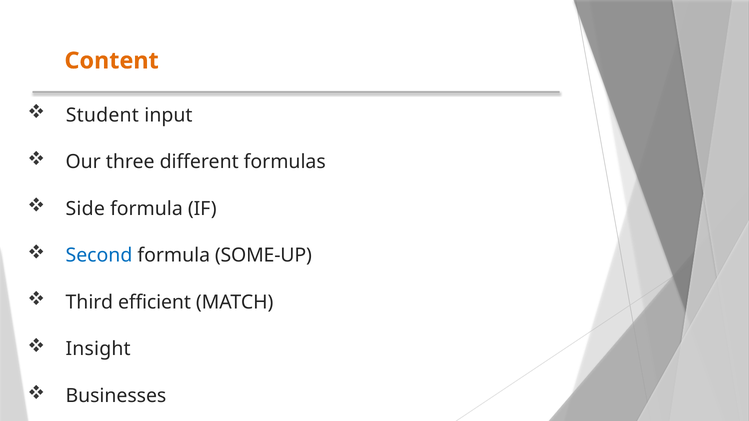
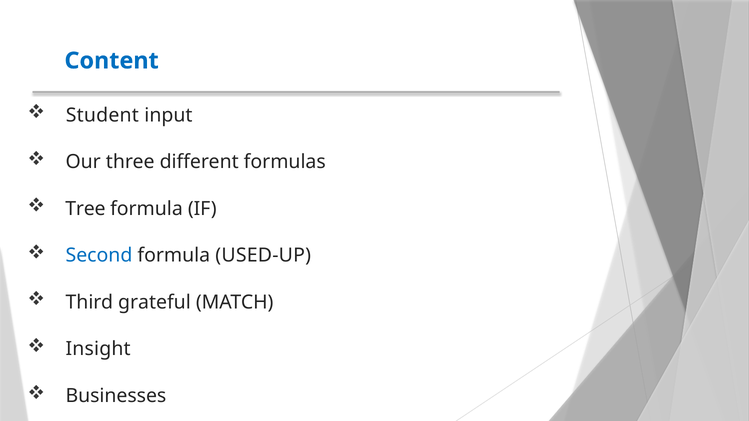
Content colour: orange -> blue (112, 61)
Side: Side -> Tree (85, 209)
SOME-UP: SOME-UP -> USED-UP (263, 256)
efficient: efficient -> grateful (154, 302)
